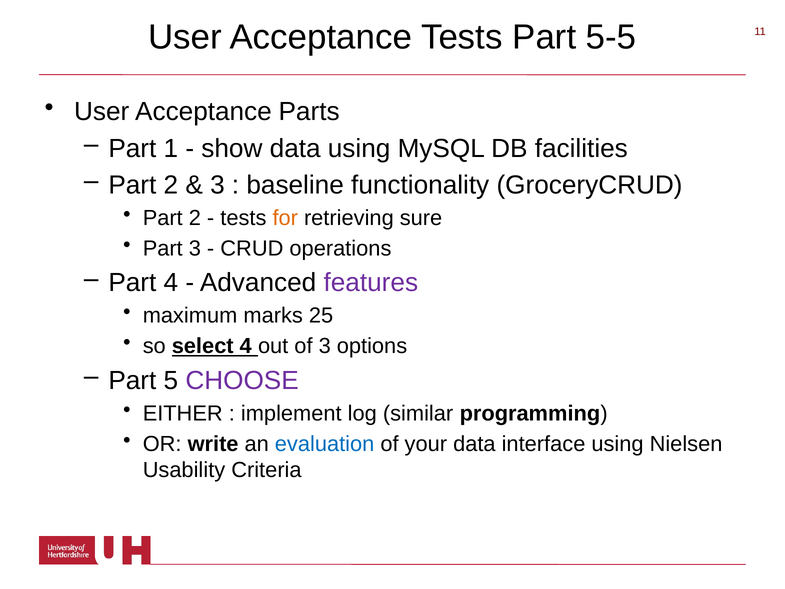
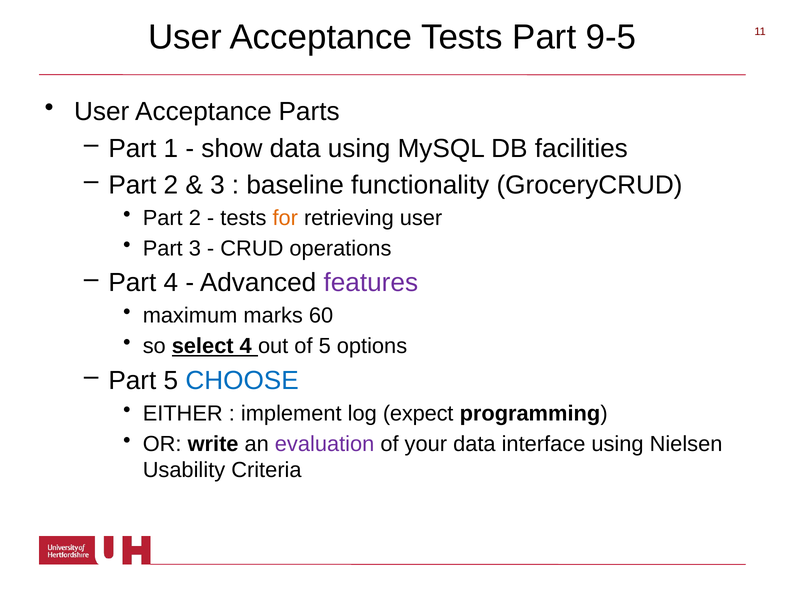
5-5: 5-5 -> 9-5 (611, 37)
retrieving sure: sure -> user (421, 218)
25: 25 -> 60 (321, 316)
of 3: 3 -> 5 (325, 346)
CHOOSE colour: purple -> blue (242, 380)
similar: similar -> expect (418, 413)
evaluation colour: blue -> purple (325, 444)
